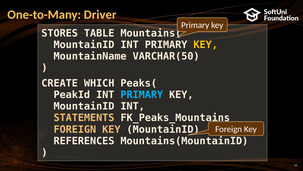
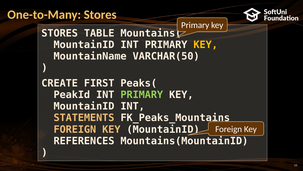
One-to-Many Driver: Driver -> Stores (100, 15)
WHICH: WHICH -> FIRST (99, 83)
PRIMARY colour: light blue -> light green (142, 94)
